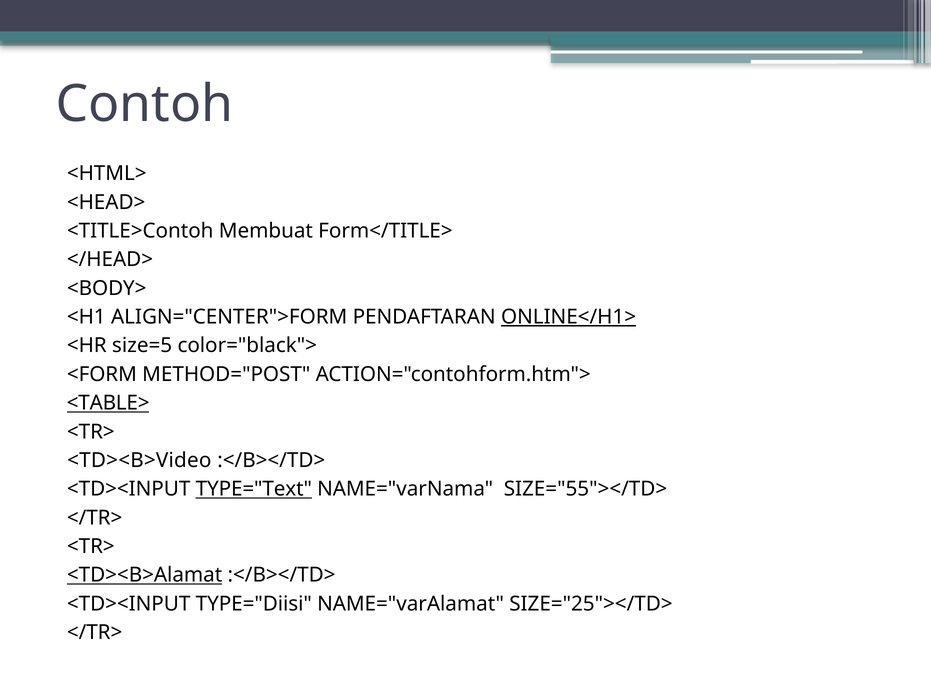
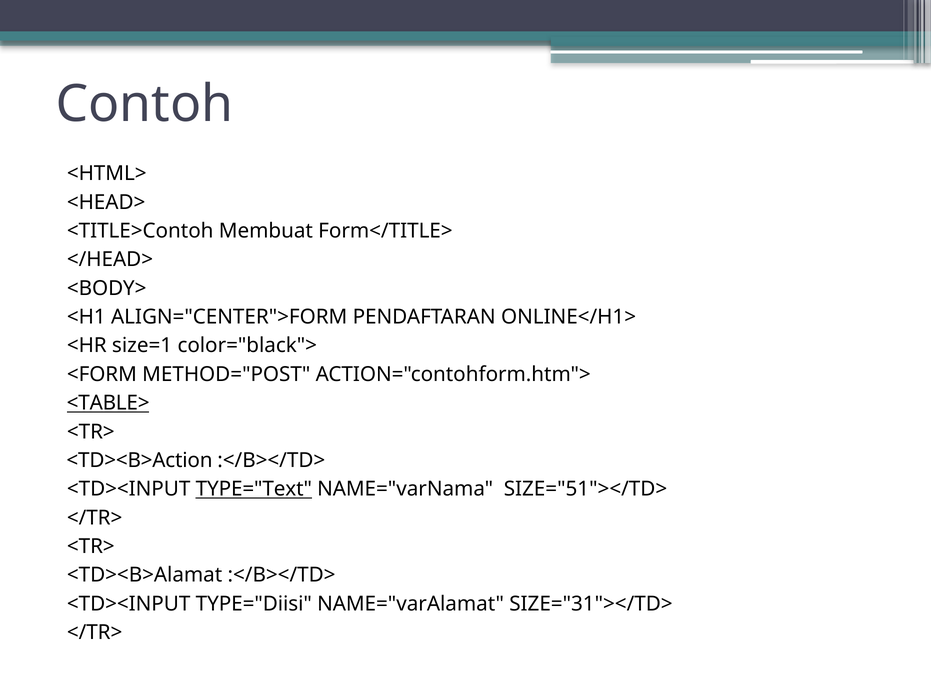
ONLINE</H1> underline: present -> none (569, 317)
size=5: size=5 -> size=1 (142, 346)
<TD><B>Video: <TD><B>Video -> <TD><B>Action (140, 461)
SIZE="55"></TD>: SIZE="55"></TD> -> SIZE="51"></TD> (585, 489)
<TD><B>Alamat underline: present -> none (145, 575)
SIZE="25"></TD>: SIZE="25"></TD> -> SIZE="31"></TD> (591, 604)
